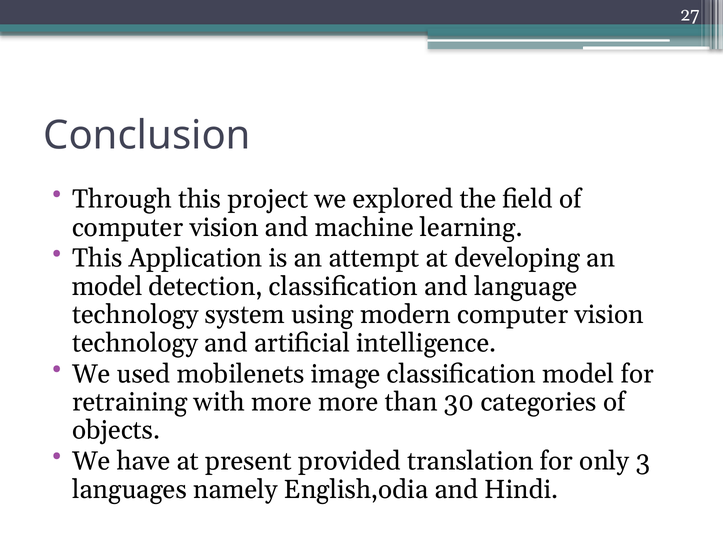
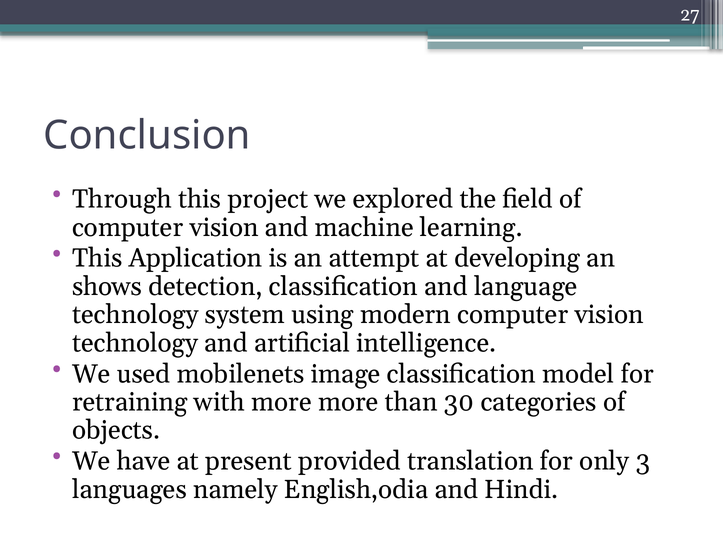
model: model -> shows (107, 286)
